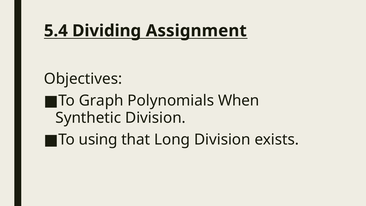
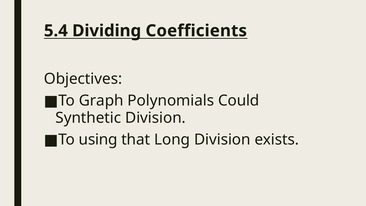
Assignment: Assignment -> Coefficients (196, 31)
When: When -> Could (239, 100)
